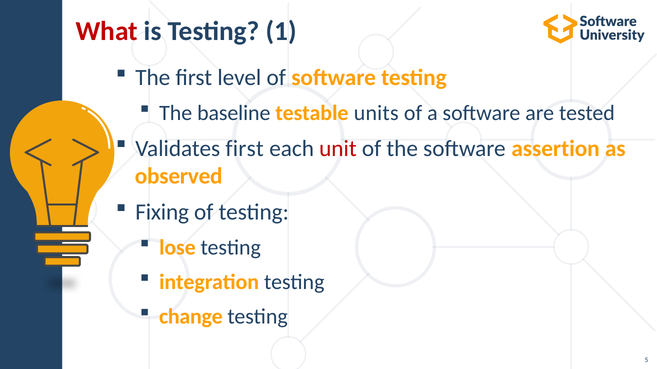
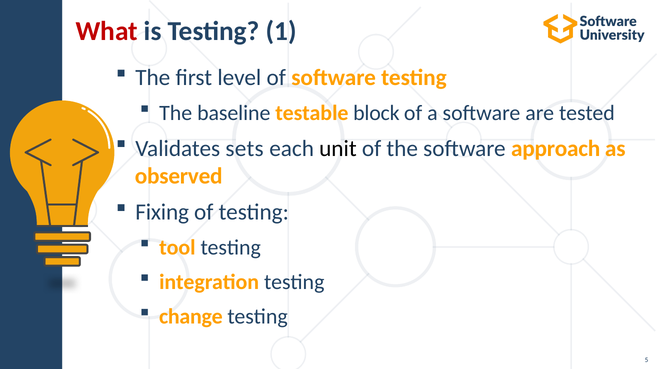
units: units -> block (376, 113)
Validates first: first -> sets (245, 149)
unit colour: red -> black (338, 149)
assertion: assertion -> approach (556, 149)
lose: lose -> tool (177, 248)
